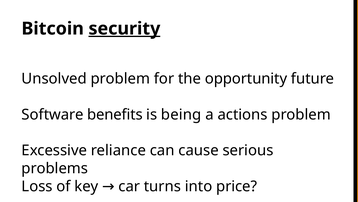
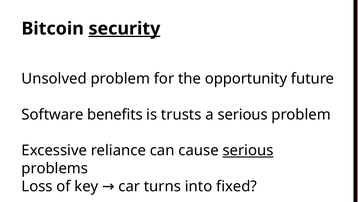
being: being -> trusts (181, 114)
a actions: actions -> serious (243, 114)
serious underline: none -> present (248, 150)
price: price -> fixed (237, 186)
